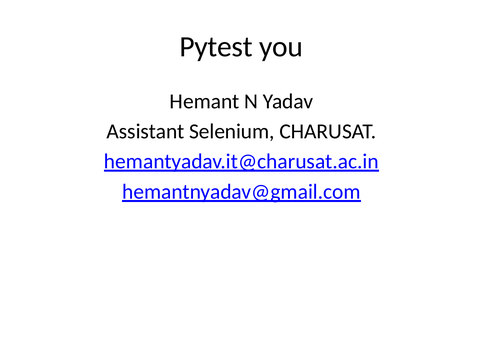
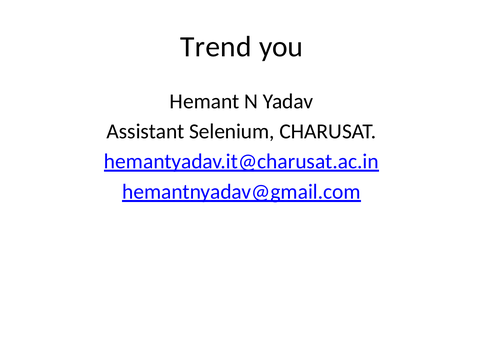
Pytest: Pytest -> Trend (216, 47)
